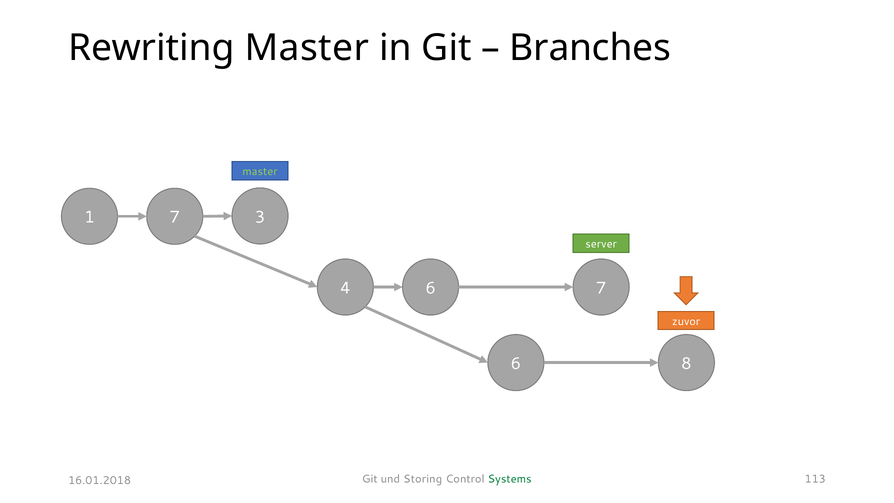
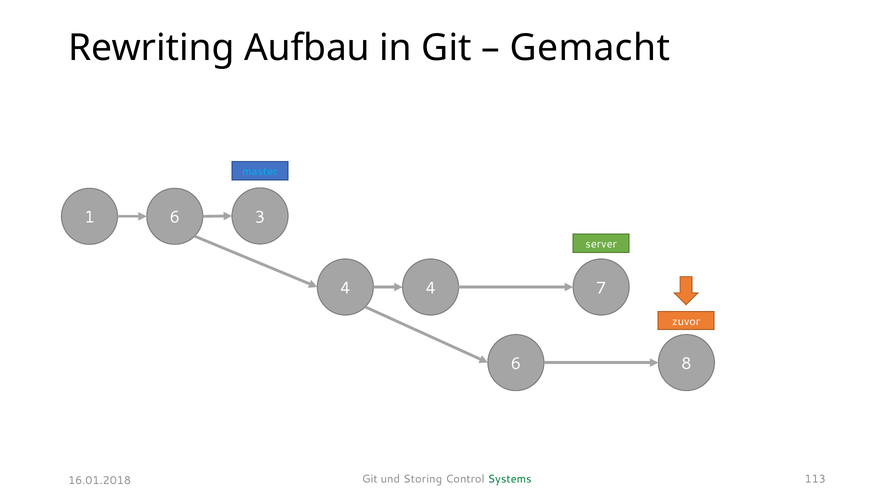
Rewriting Master: Master -> Aufbau (307, 48)
Branches: Branches -> Gemacht (590, 48)
master colour: light green -> light blue (260, 171)
1 7: 7 -> 6 (175, 217)
4 6: 6 -> 4 (431, 288)
